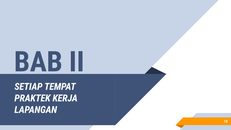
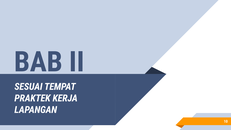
SETIAP: SETIAP -> SESUAI (28, 87)
